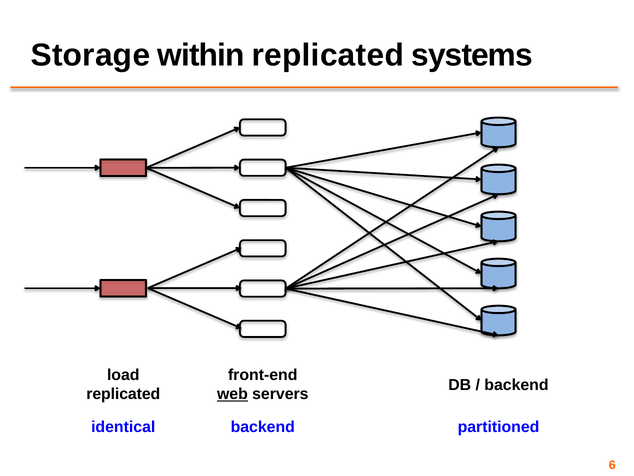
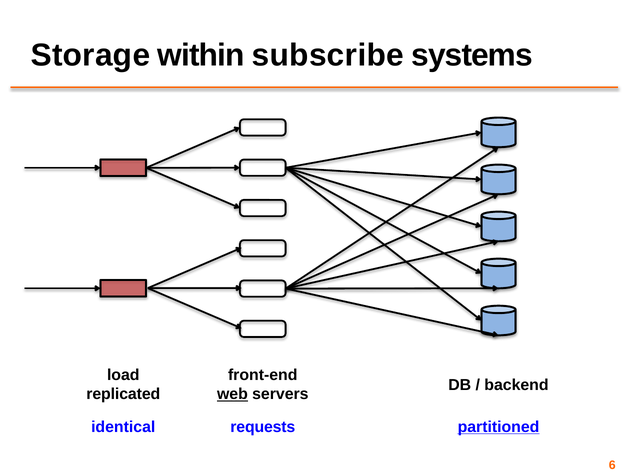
within replicated: replicated -> subscribe (328, 55)
identical backend: backend -> requests (263, 426)
partitioned underline: none -> present (498, 426)
